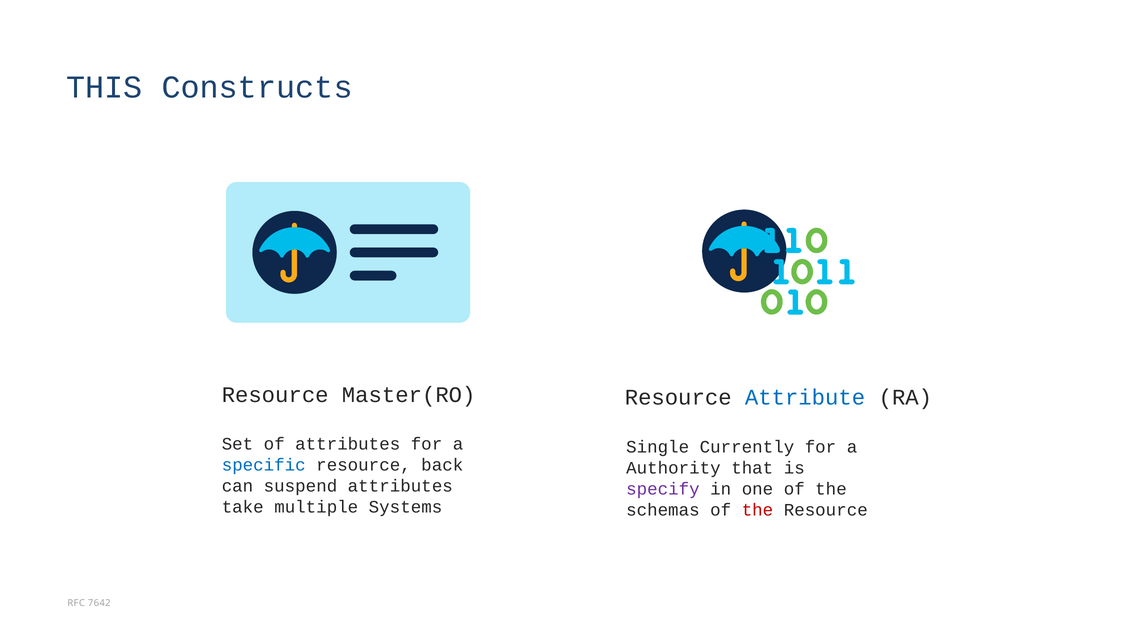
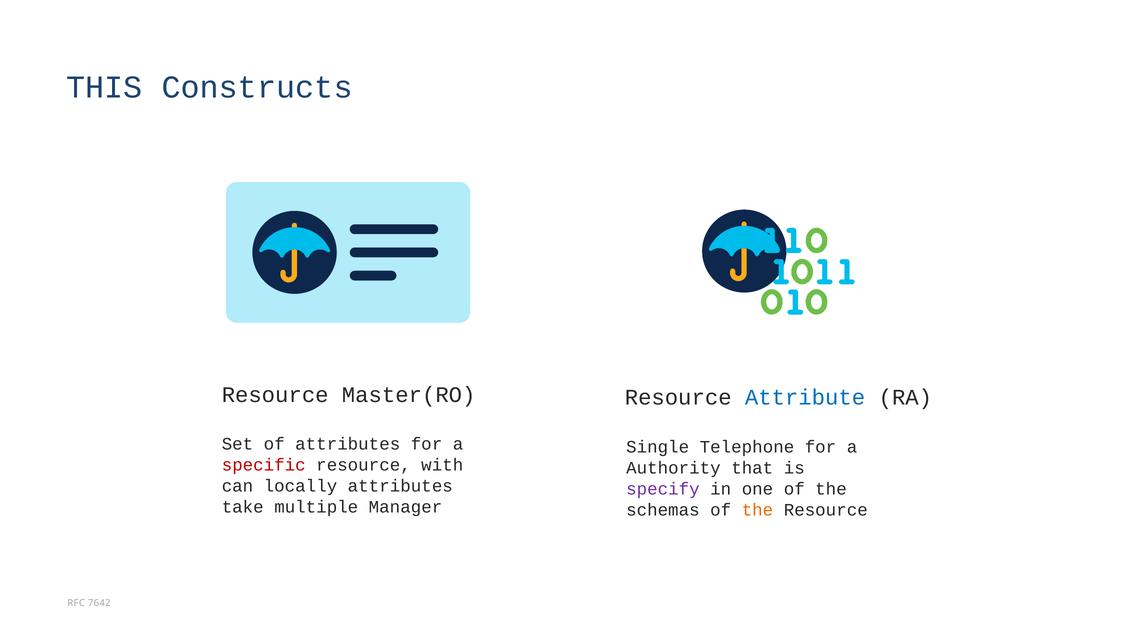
Currently: Currently -> Telephone (747, 447)
specific colour: blue -> red (264, 465)
back: back -> with (442, 465)
suspend: suspend -> locally (300, 486)
Systems: Systems -> Manager (406, 507)
the colour: red -> orange (757, 510)
